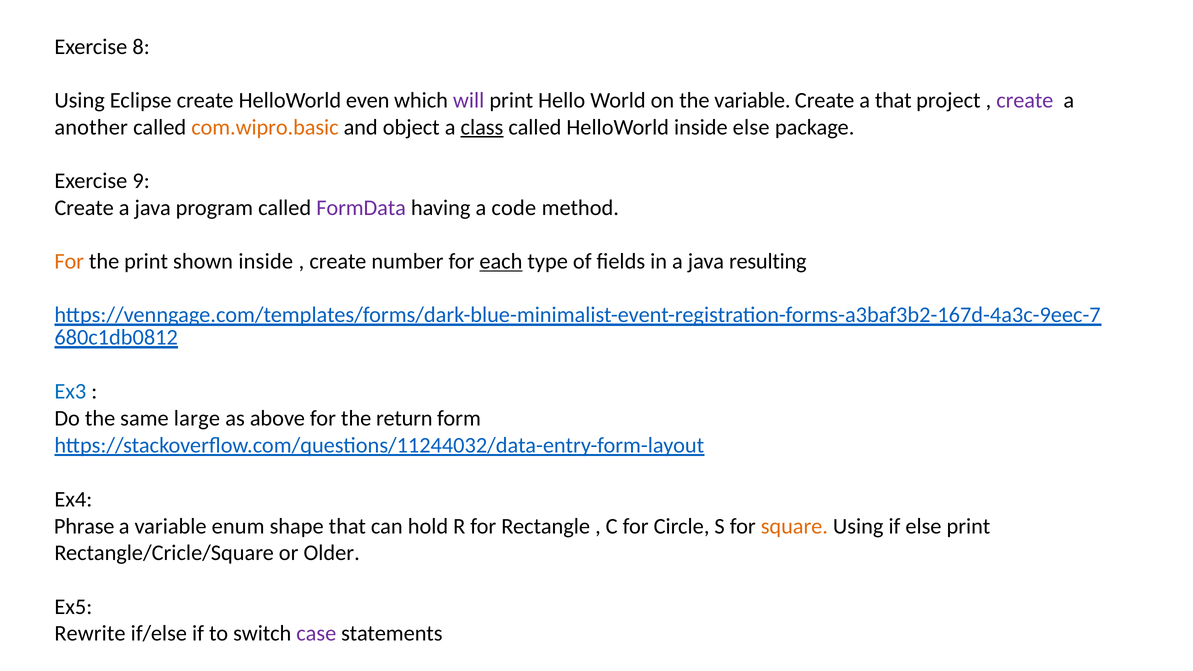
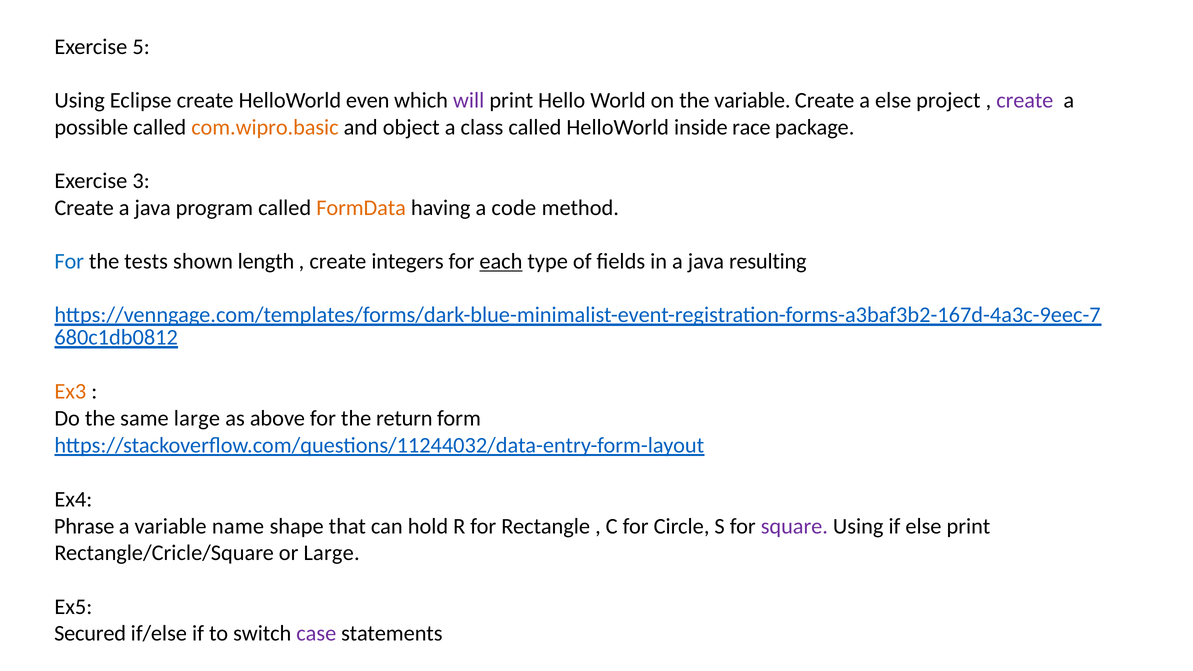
8: 8 -> 5 (141, 47)
a that: that -> else (893, 100)
another: another -> possible (91, 127)
class underline: present -> none (482, 127)
inside else: else -> race (751, 127)
9: 9 -> 3 (141, 181)
FormData colour: purple -> orange (361, 208)
For colour: orange -> blue (69, 261)
the print: print -> tests (146, 261)
shown inside: inside -> length (266, 261)
number: number -> integers (408, 261)
Ex3 colour: blue -> orange (70, 392)
enum: enum -> name (238, 526)
square colour: orange -> purple (794, 526)
or Older: Older -> Large (332, 553)
Rewrite: Rewrite -> Secured (90, 634)
